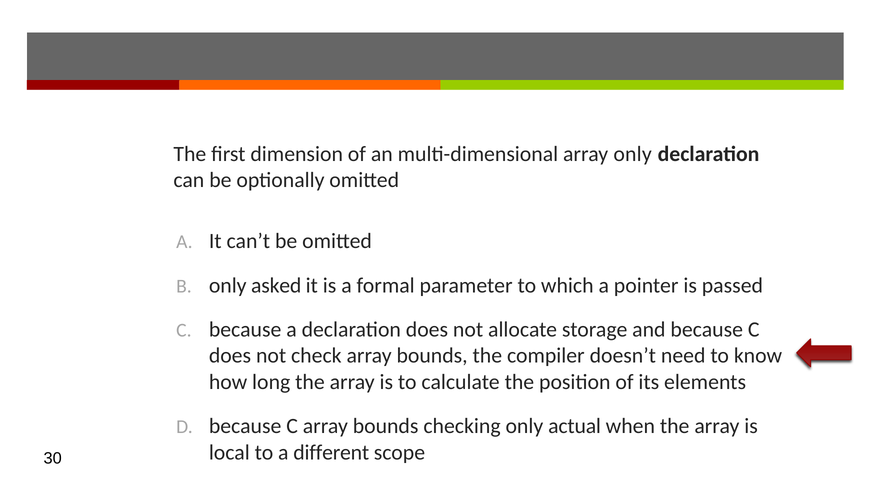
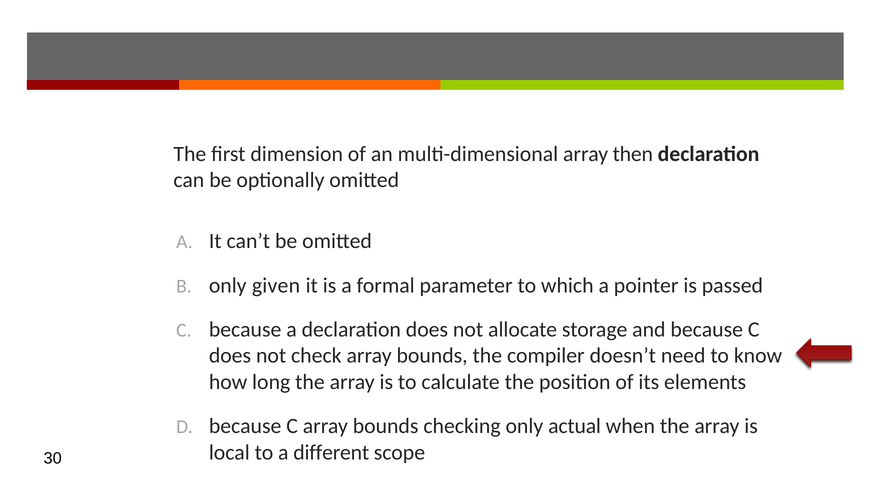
array only: only -> then (633, 154)
asked: asked -> given (276, 285)
